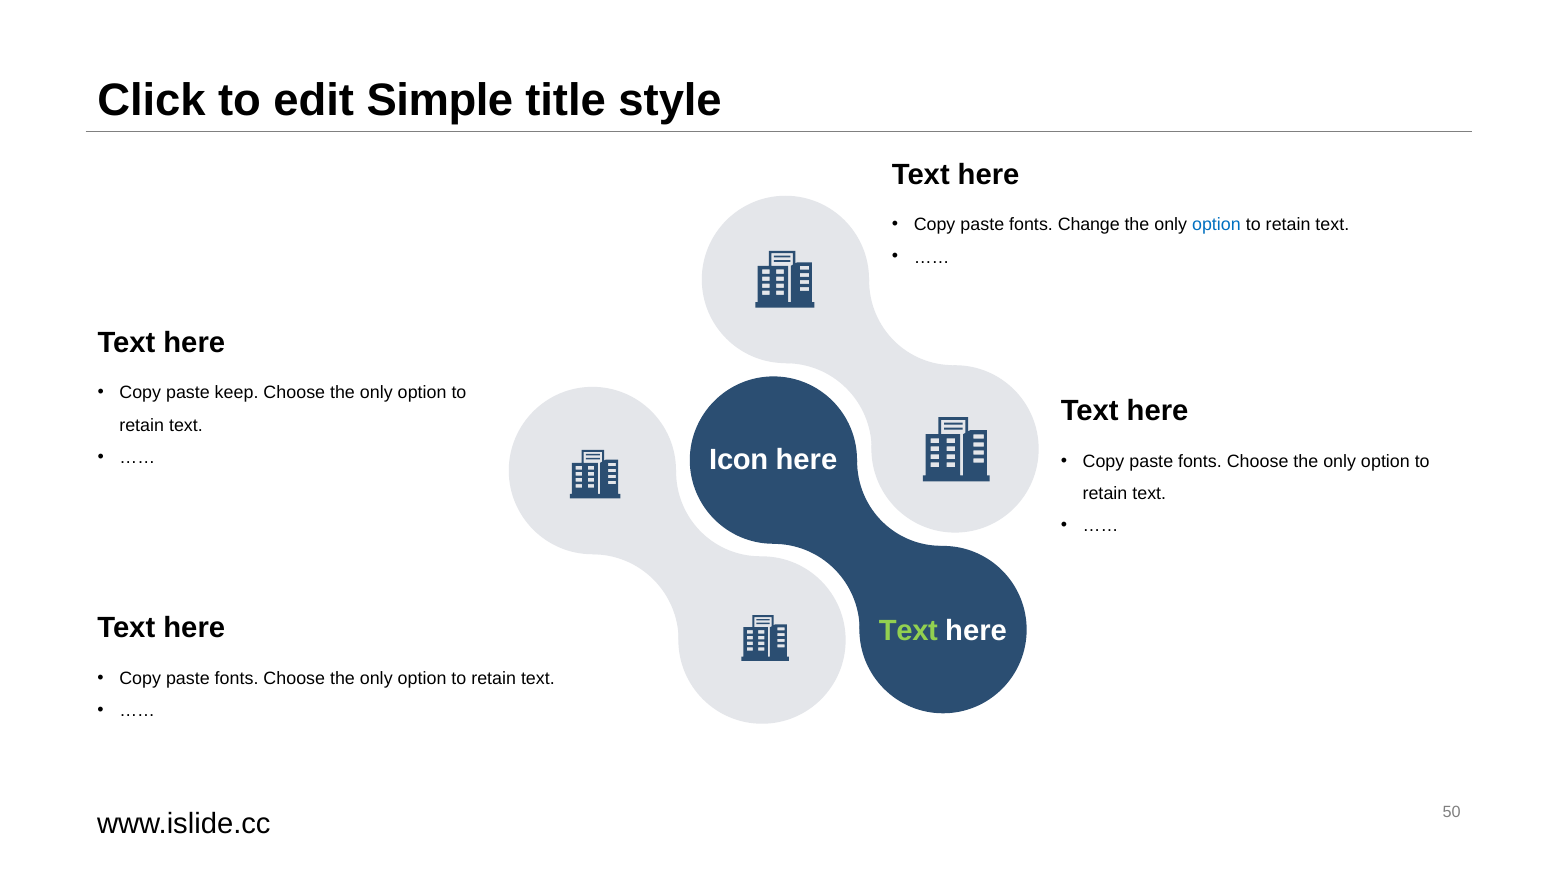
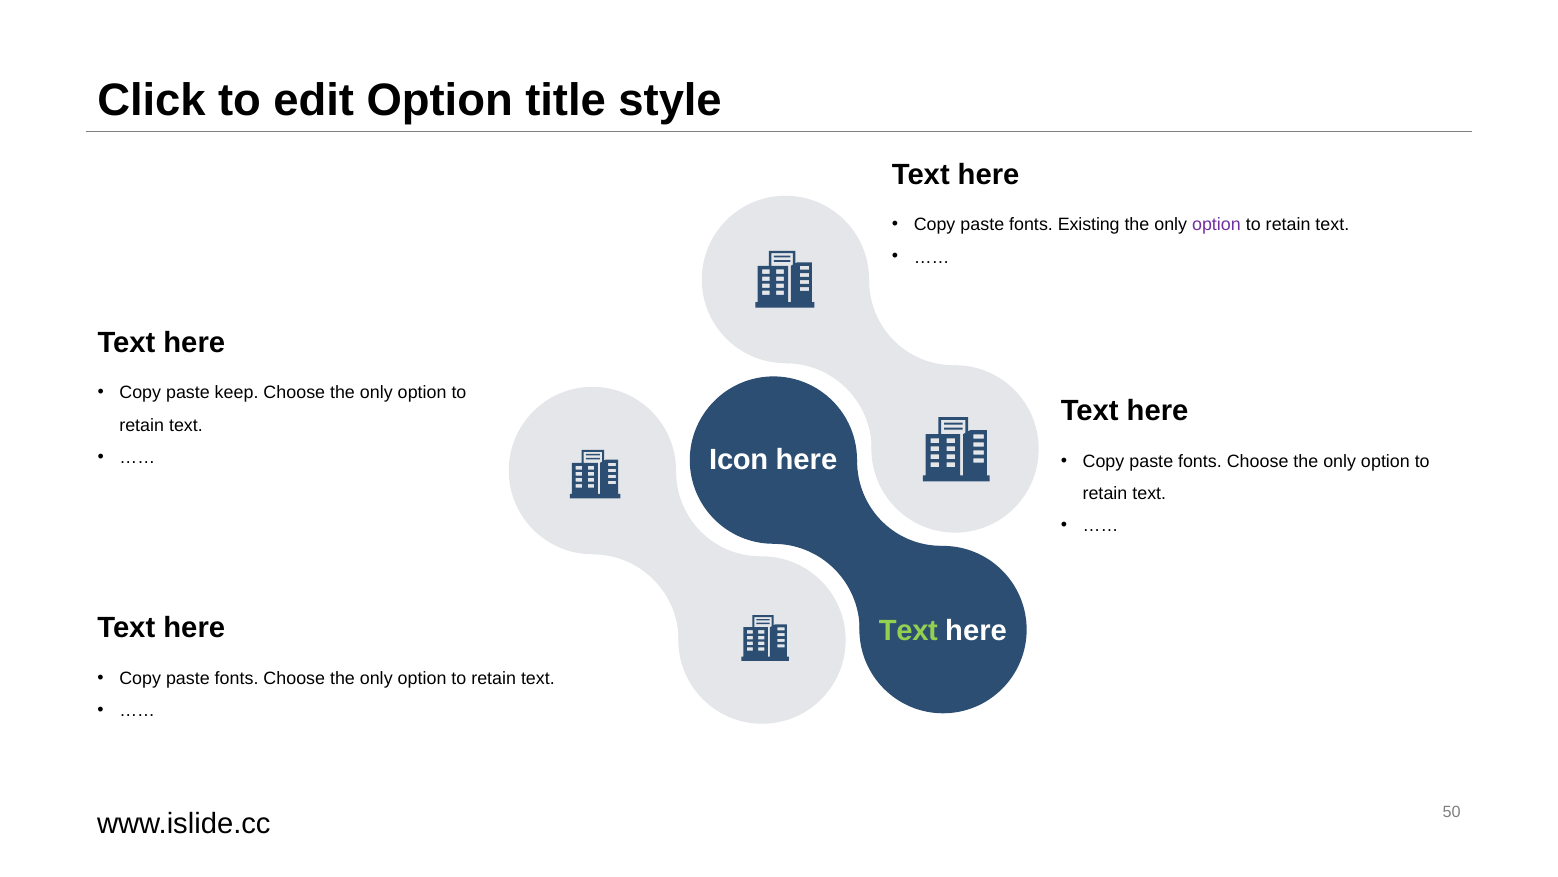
edit Simple: Simple -> Option (440, 101)
Change: Change -> Existing (1089, 225)
option colour: blue -> purple (1216, 225)
